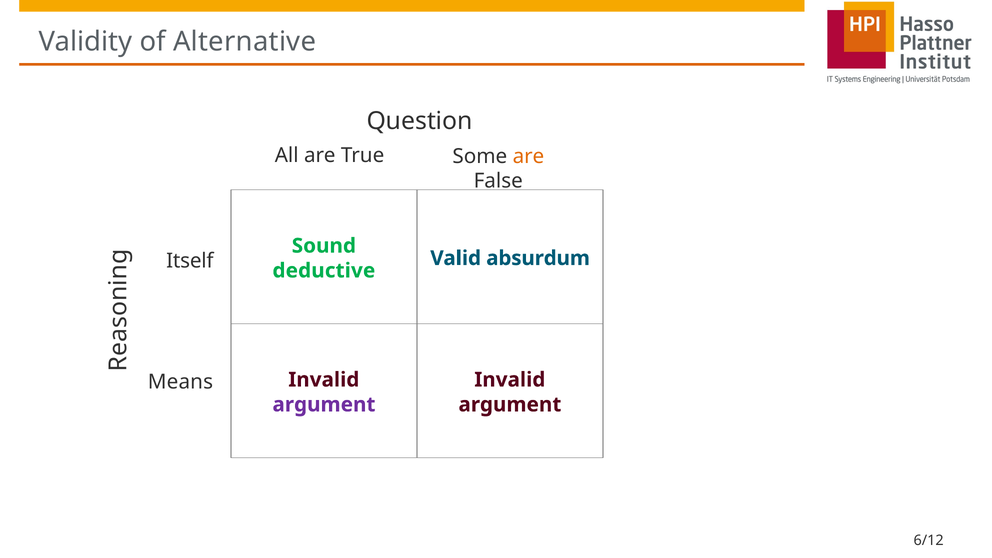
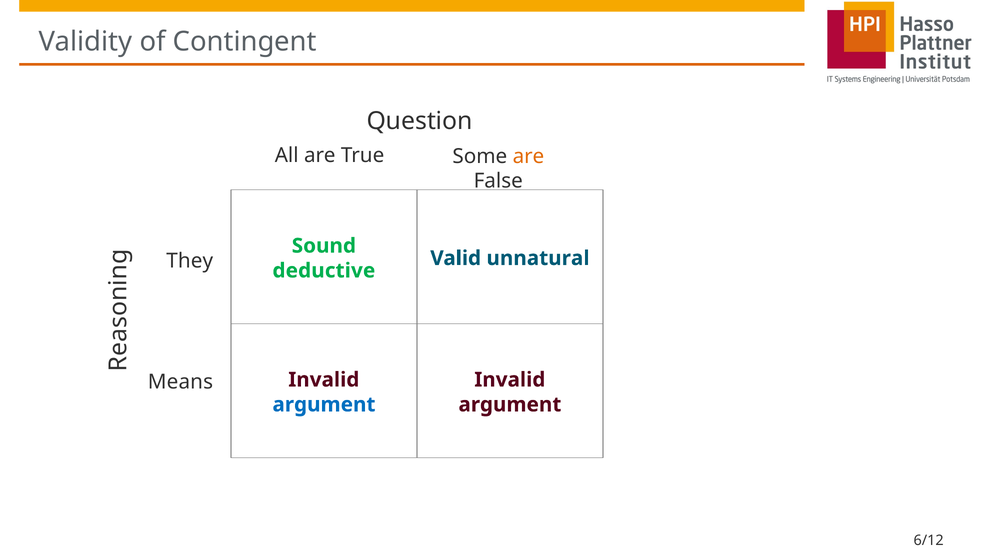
Alternative: Alternative -> Contingent (245, 42)
absurdum: absurdum -> unnatural (538, 258)
Itself: Itself -> They (190, 261)
argument colour: purple -> blue (324, 405)
